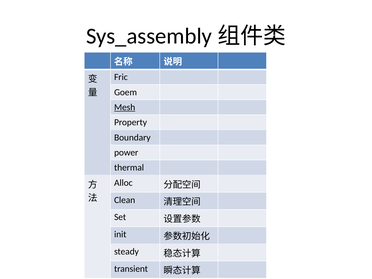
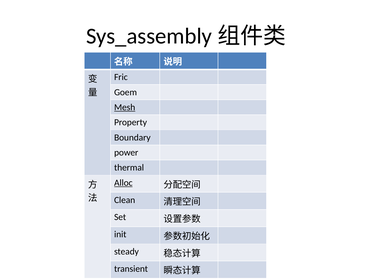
Alloc underline: none -> present (123, 183)
